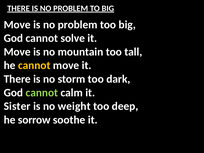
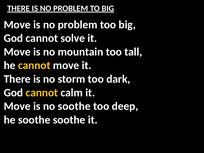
cannot colour: light green -> yellow (42, 93)
Sister: Sister -> Move (17, 106)
no weight: weight -> soothe (74, 106)
he sorrow: sorrow -> soothe (34, 120)
